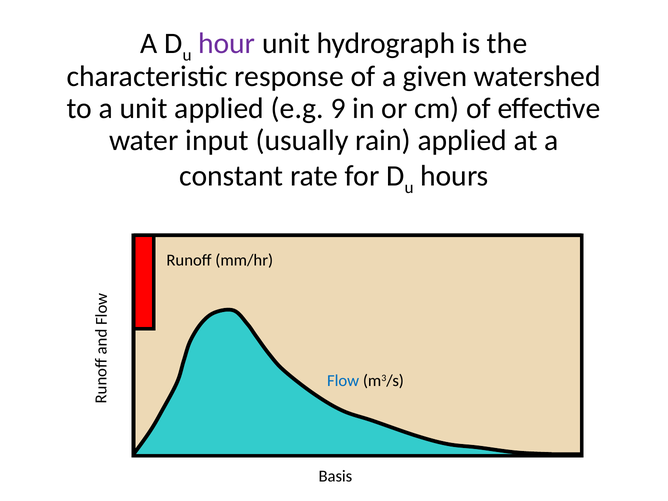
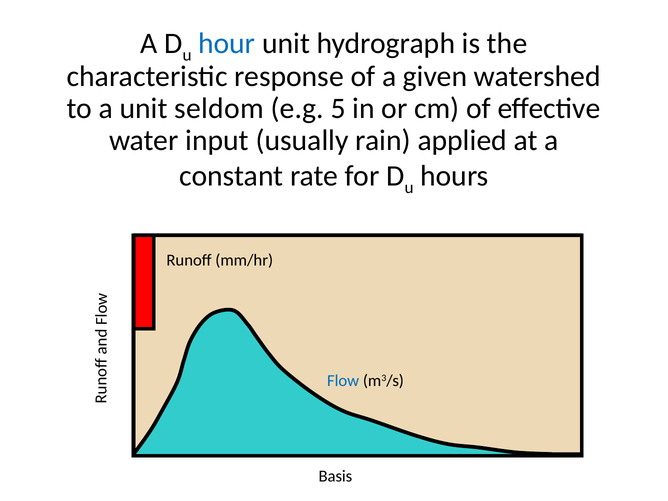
hour colour: purple -> blue (227, 43)
unit applied: applied -> seldom (219, 108)
9: 9 -> 5 (338, 108)
